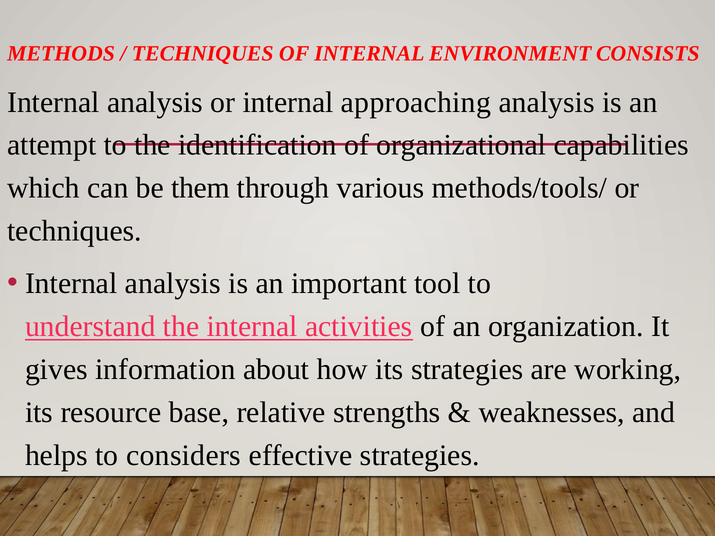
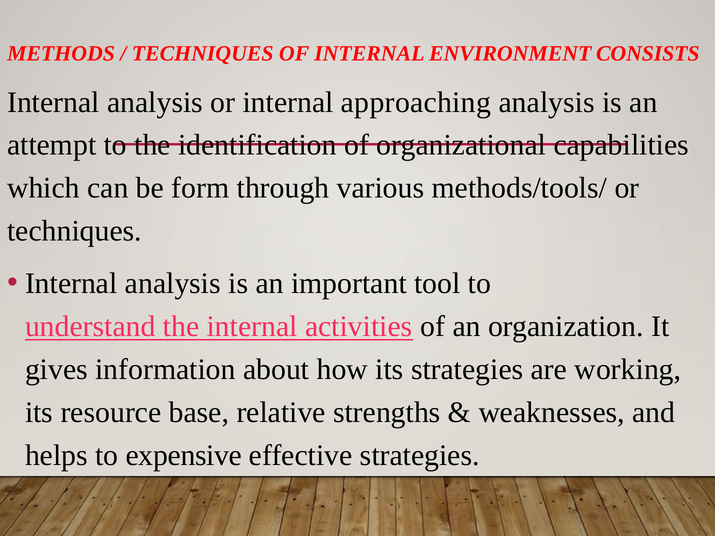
them: them -> form (200, 188)
considers: considers -> expensive (184, 455)
